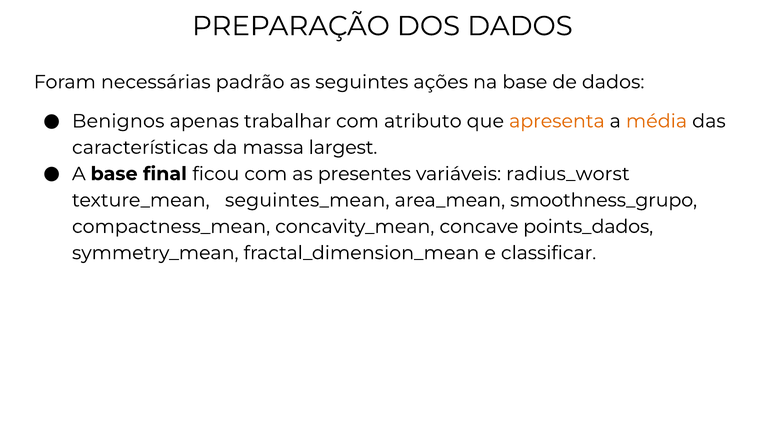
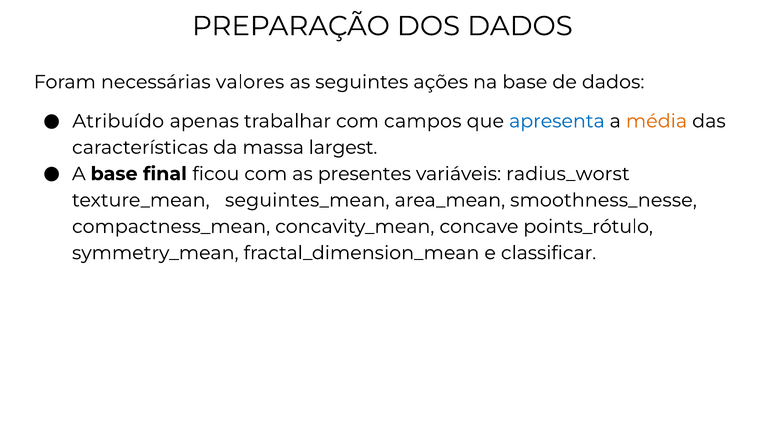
padrão: padrão -> valores (250, 82)
Benignos: Benignos -> Atribuído (118, 121)
atributo: atributo -> campos (423, 121)
apresenta colour: orange -> blue (557, 121)
smoothness_grupo: smoothness_grupo -> smoothness_nesse (603, 200)
points_dados: points_dados -> points_rótulo (588, 227)
